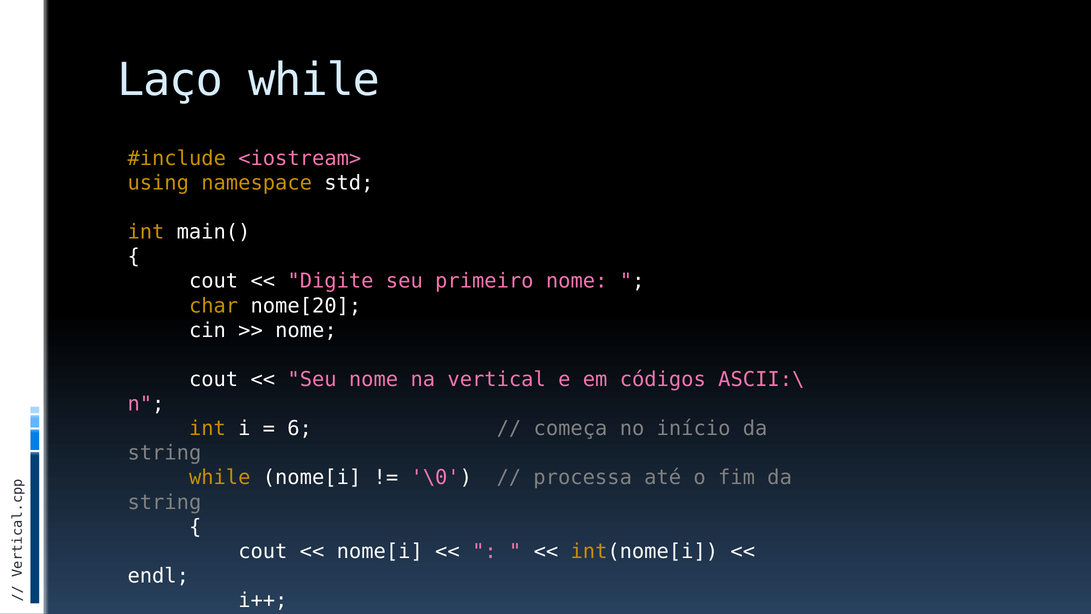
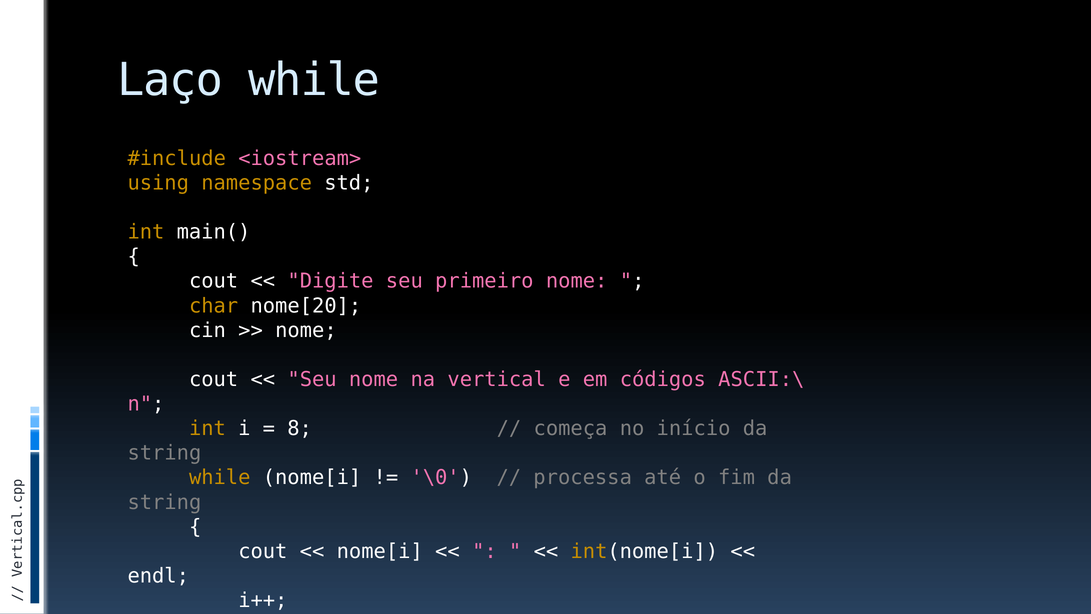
6: 6 -> 8 (300, 428)
